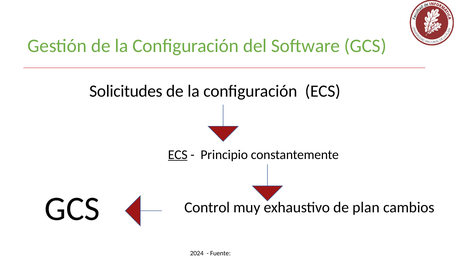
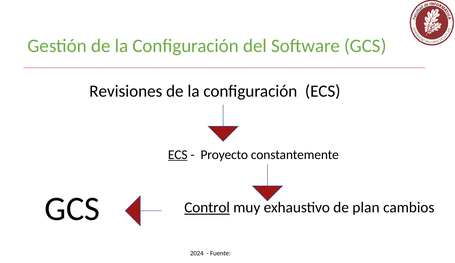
Solicitudes: Solicitudes -> Revisiones (126, 91)
Principio: Principio -> Proyecto (224, 154)
Control underline: none -> present (207, 207)
